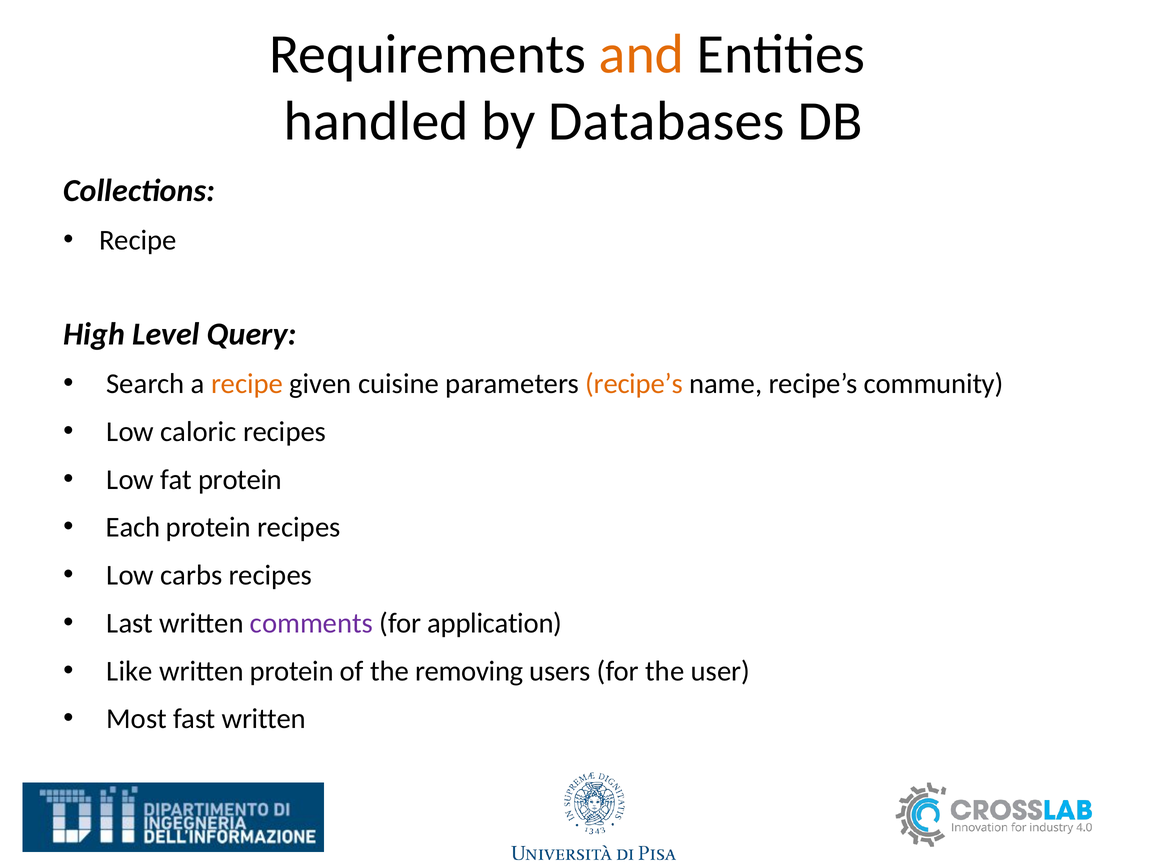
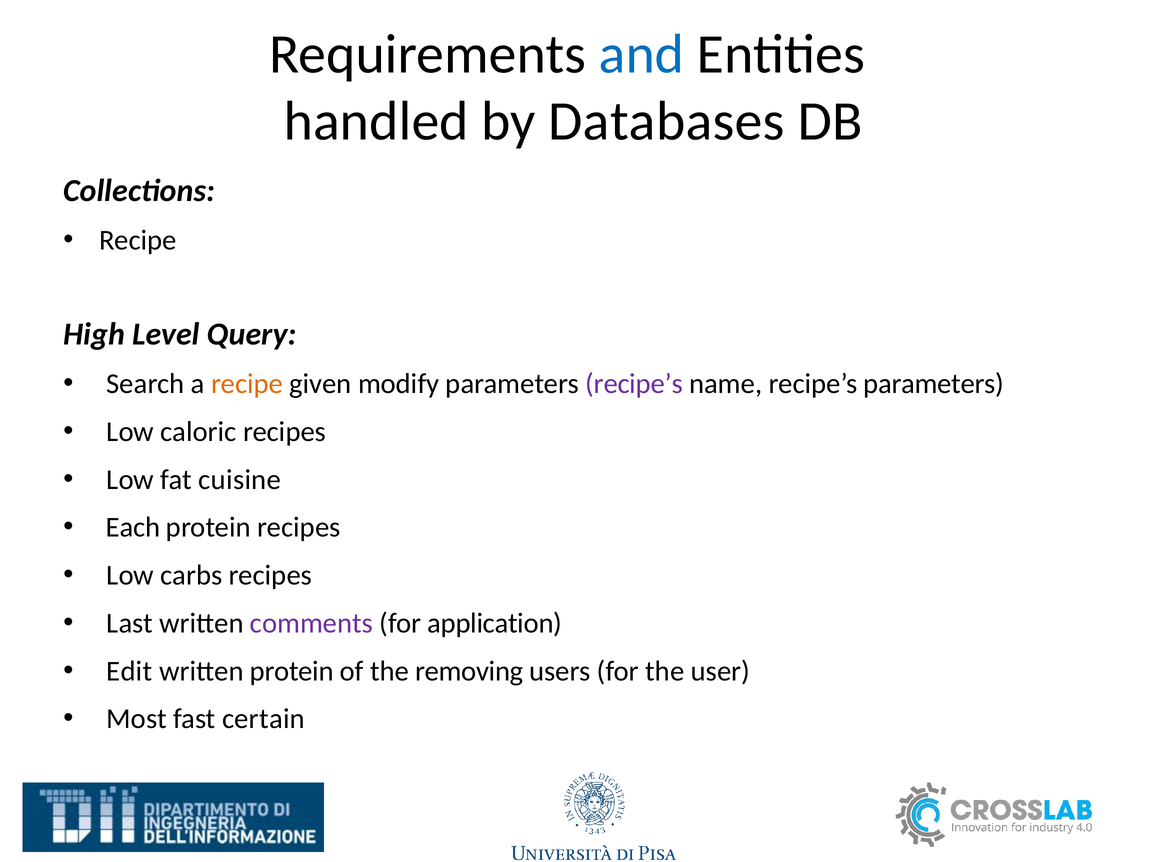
and colour: orange -> blue (642, 54)
cuisine: cuisine -> modify (399, 384)
recipe’s colour: orange -> purple (634, 384)
recipe’s community: community -> parameters (934, 384)
fat protein: protein -> cuisine (240, 479)
Like: Like -> Edit (129, 671)
fast written: written -> certain (264, 719)
